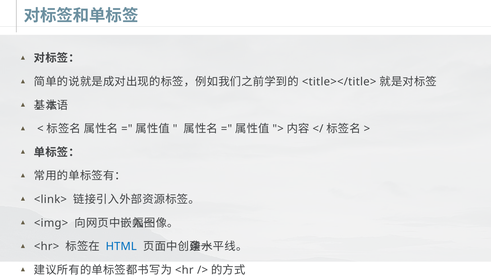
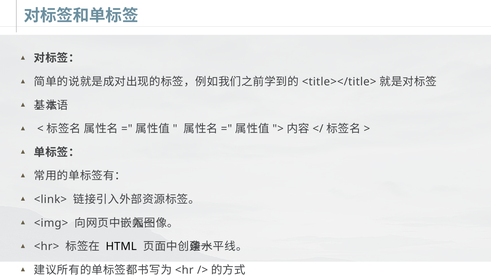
HTML colour: blue -> black (121, 247)
